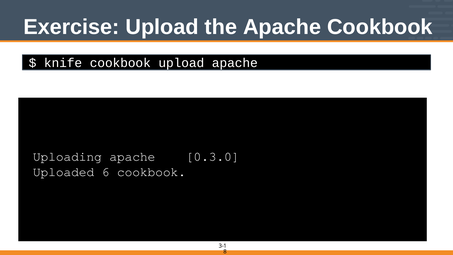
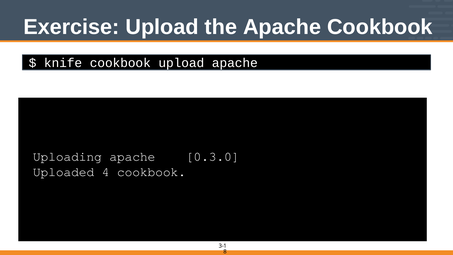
6: 6 -> 4 (106, 172)
